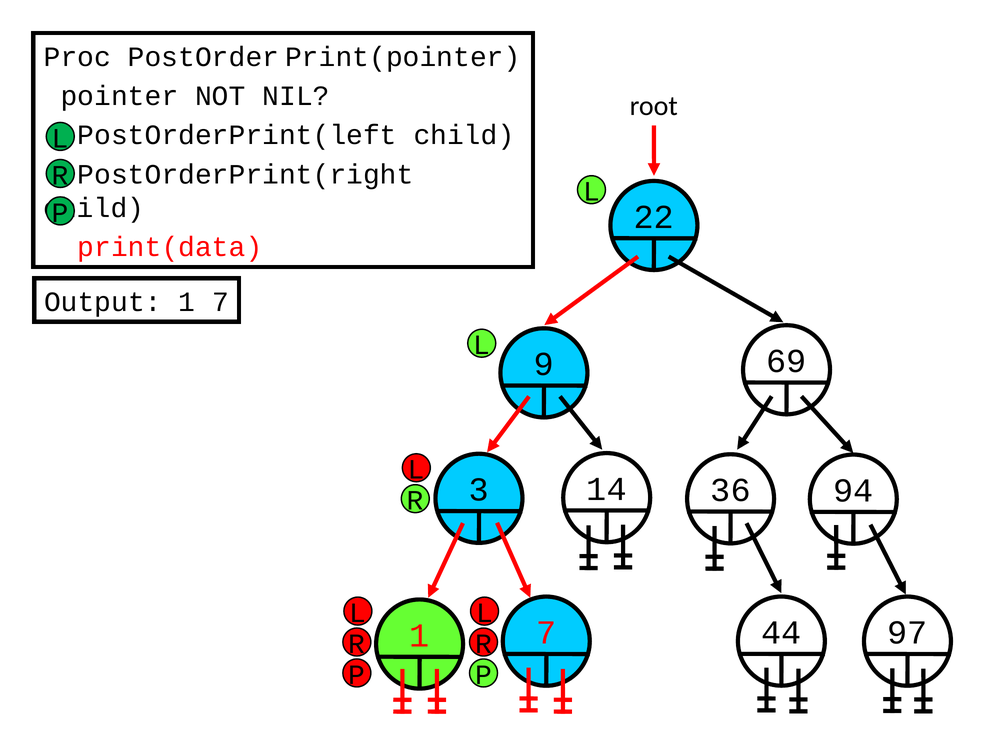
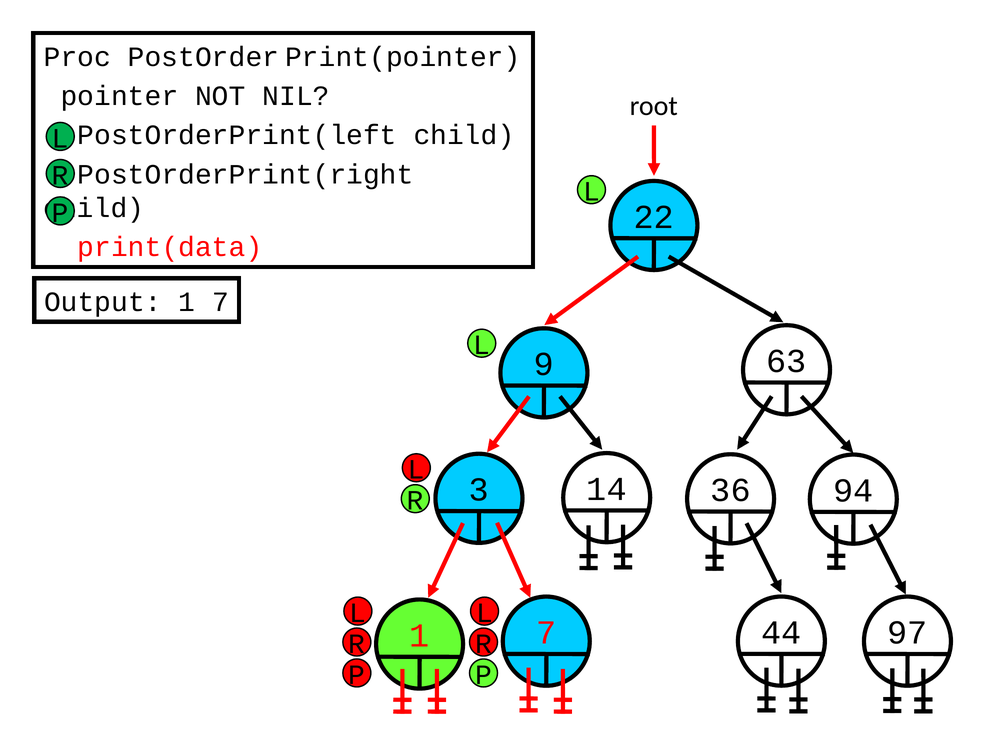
69: 69 -> 63 (786, 361)
